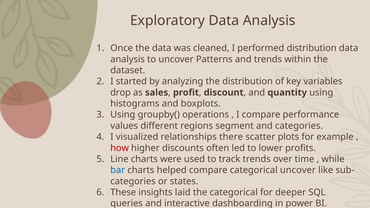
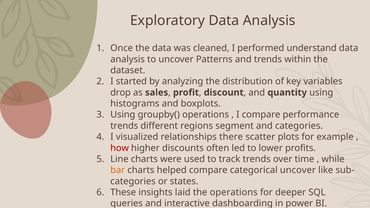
performed distribution: distribution -> understand (312, 48)
values: values -> trends (124, 126)
bar colour: blue -> orange (118, 170)
the categorical: categorical -> operations (234, 192)
